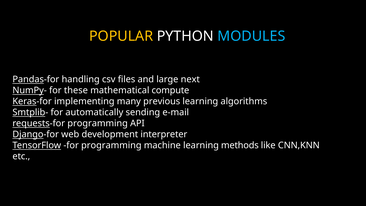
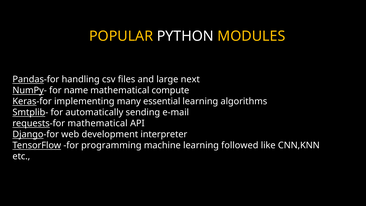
MODULES colour: light blue -> yellow (251, 36)
these: these -> name (76, 90)
previous: previous -> essential (162, 101)
requests-for programming: programming -> mathematical (98, 123)
methods: methods -> followed (240, 145)
